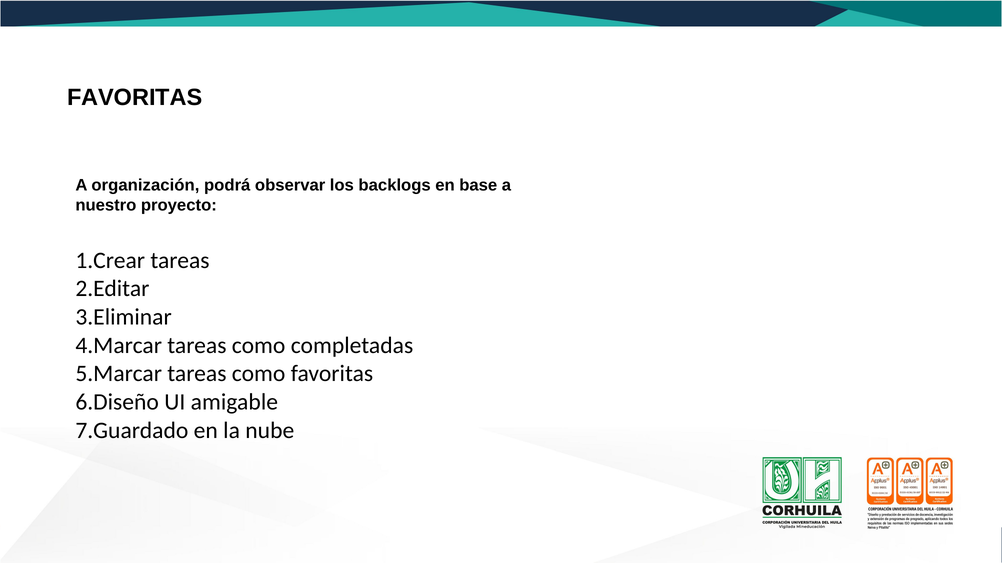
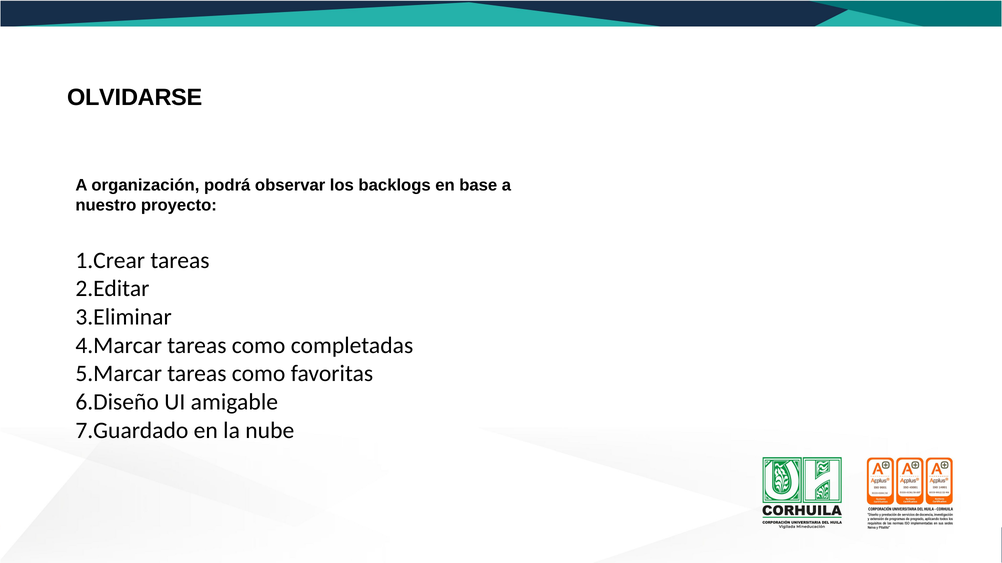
FAVORITAS: FAVORITAS -> OLVIDARSE (135, 98)
